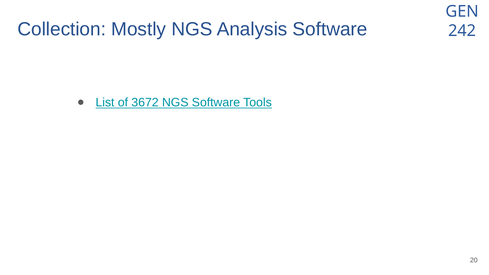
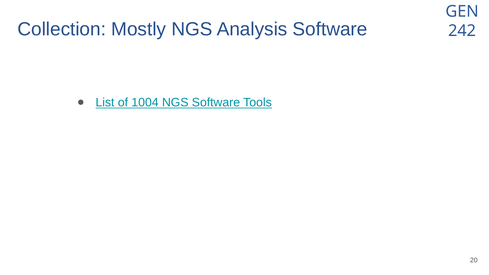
3672: 3672 -> 1004 (145, 103)
